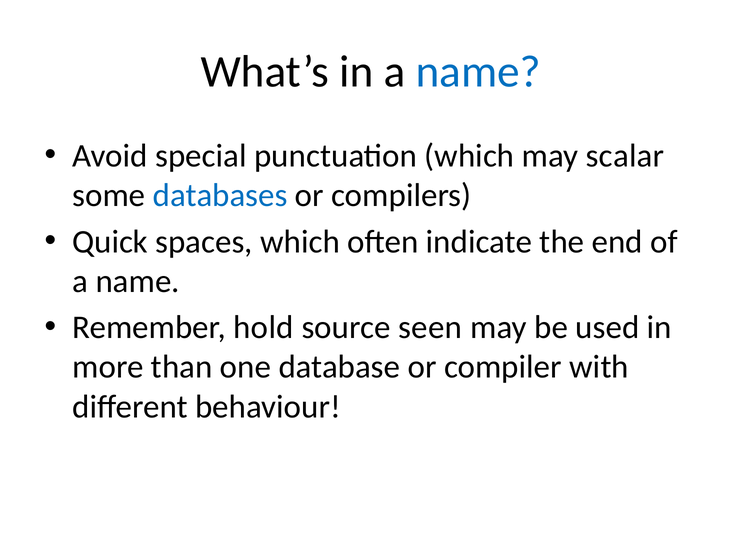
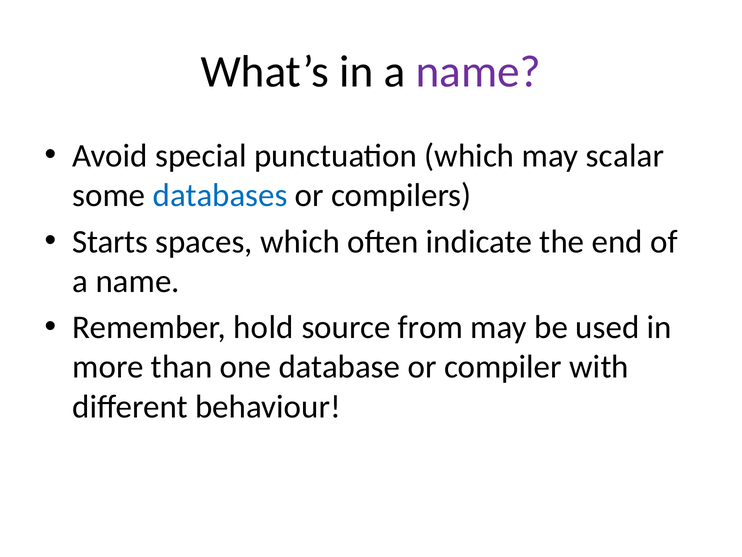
name colour: blue -> purple (478, 72)
Quick: Quick -> Starts (110, 241)
seen: seen -> from (430, 327)
